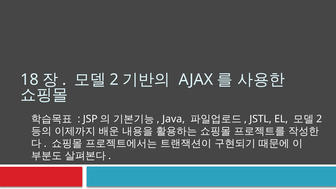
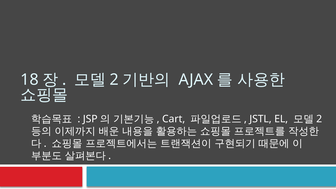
Java: Java -> Cart (174, 119)
